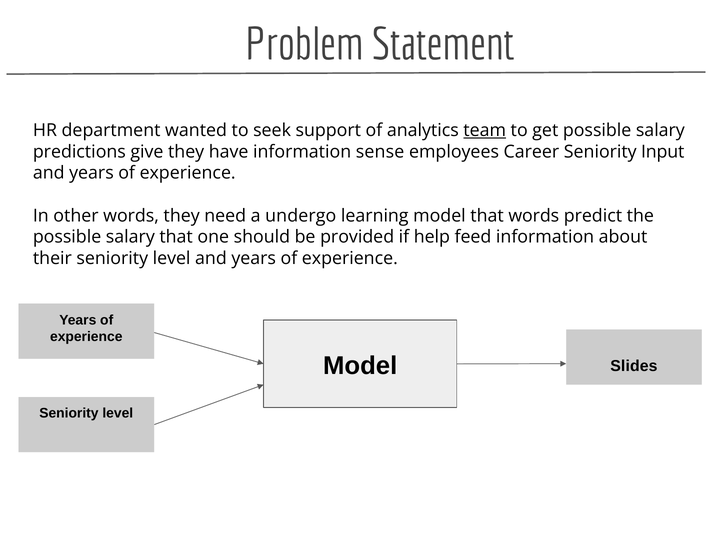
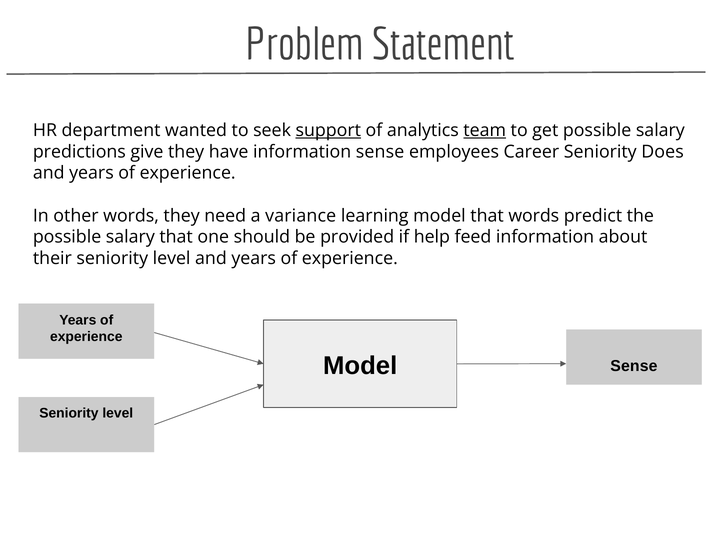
support underline: none -> present (328, 130)
Input: Input -> Does (663, 152)
undergo: undergo -> variance (301, 216)
Slides: Slides -> Sense (634, 366)
